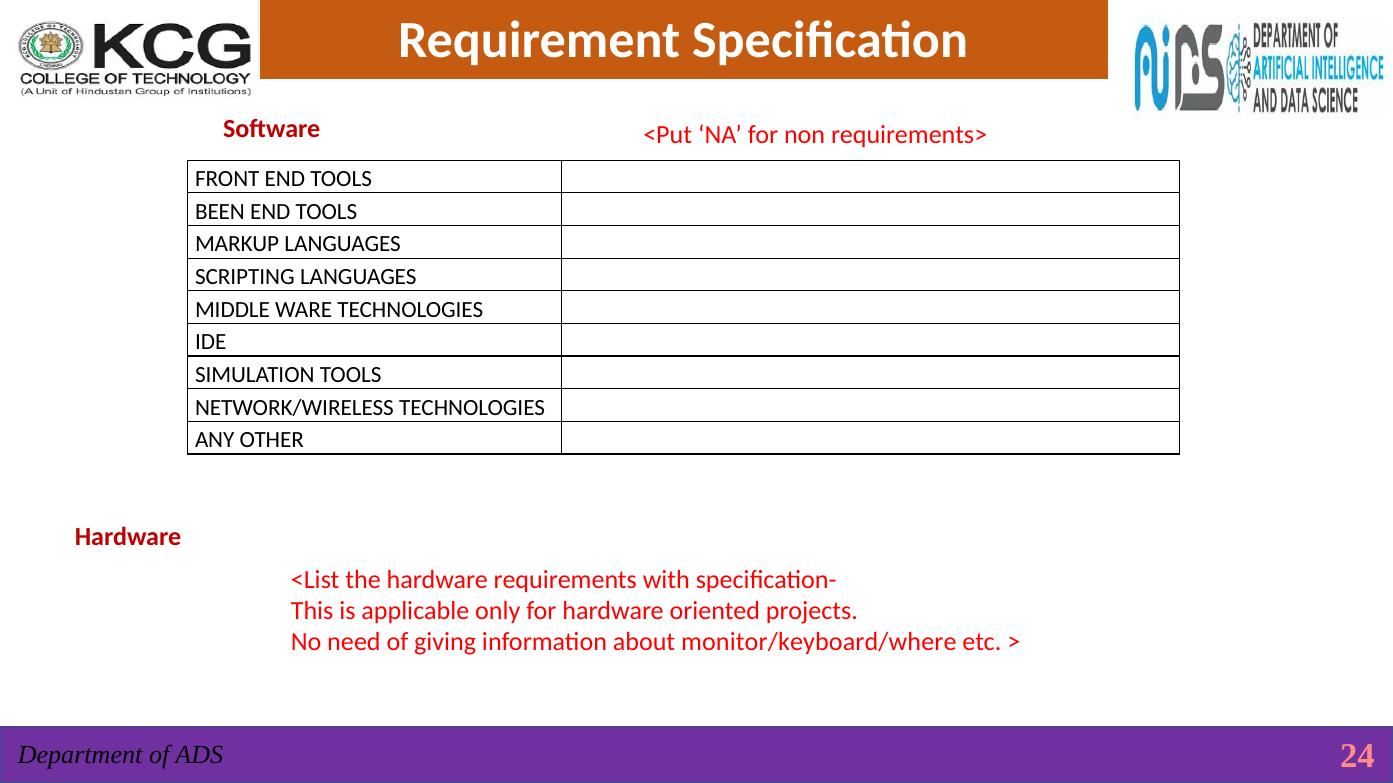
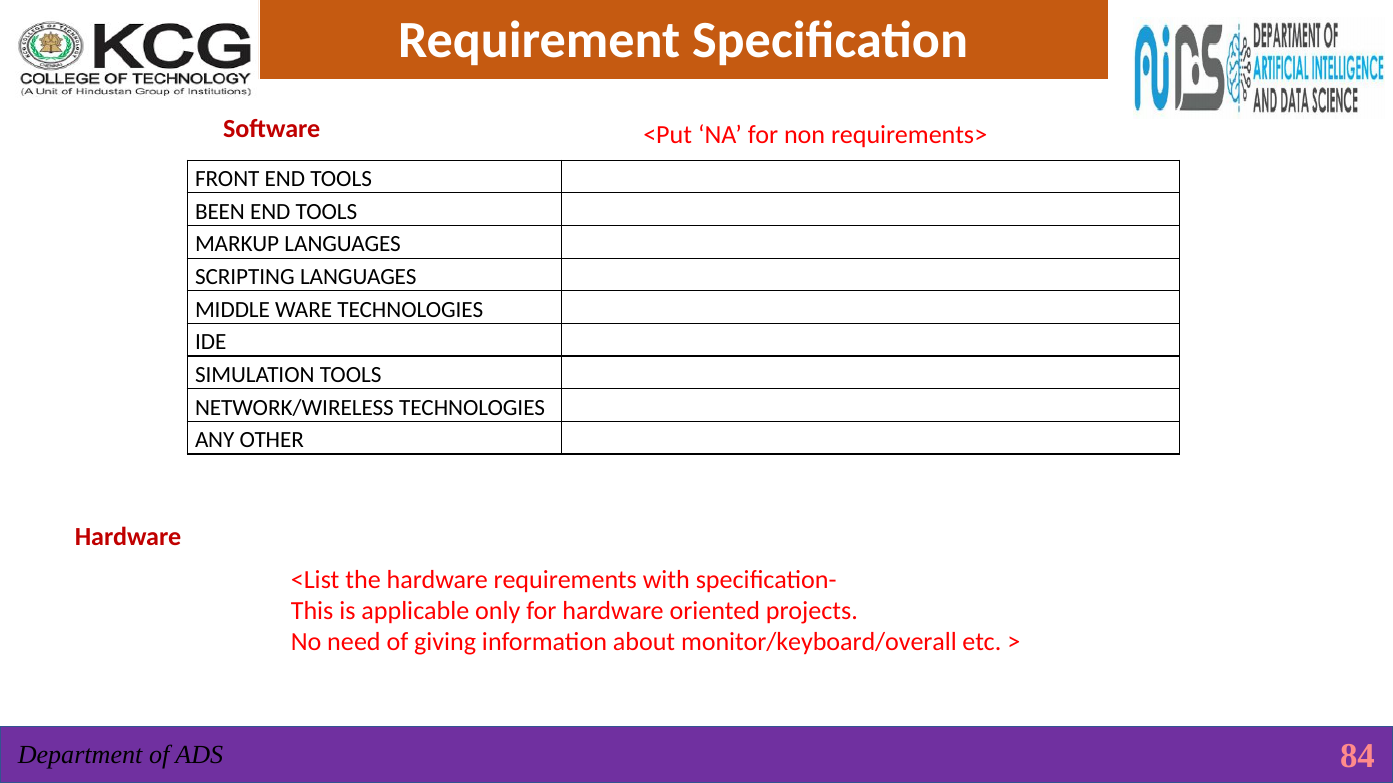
monitor/keyboard/where: monitor/keyboard/where -> monitor/keyboard/overall (819, 642)
24: 24 -> 84 (1357, 757)
